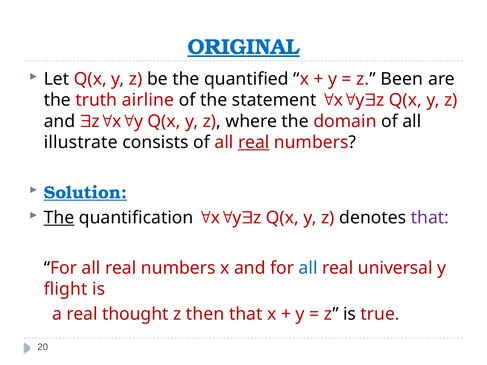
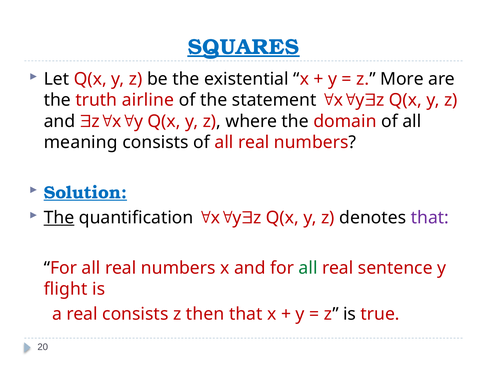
ORIGINAL: ORIGINAL -> SQUARES (243, 47)
quantified: quantified -> existential (246, 79)
Been: Been -> More (402, 79)
illustrate: illustrate -> meaning (81, 142)
real underline: present -> none (254, 142)
all colour: blue -> green (308, 268)
universal: universal -> sentence (395, 268)
real thought: thought -> consists (135, 314)
